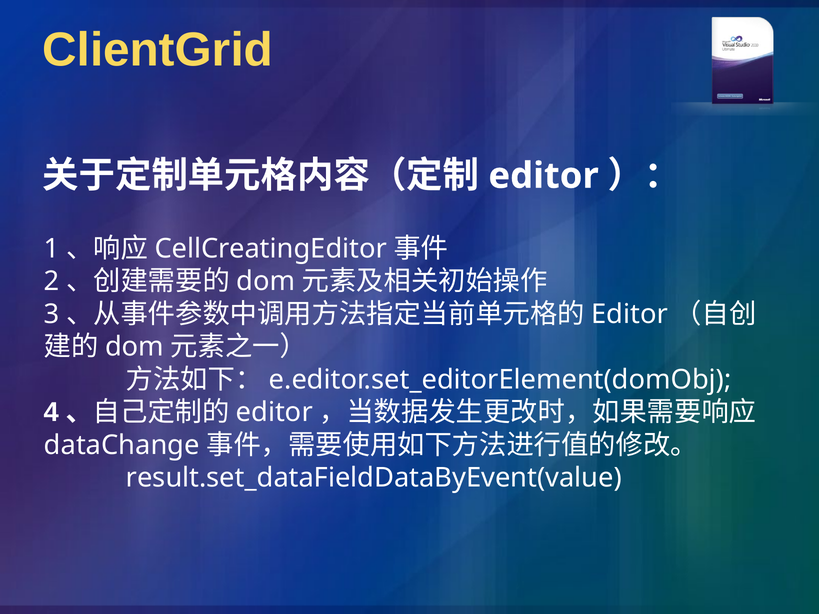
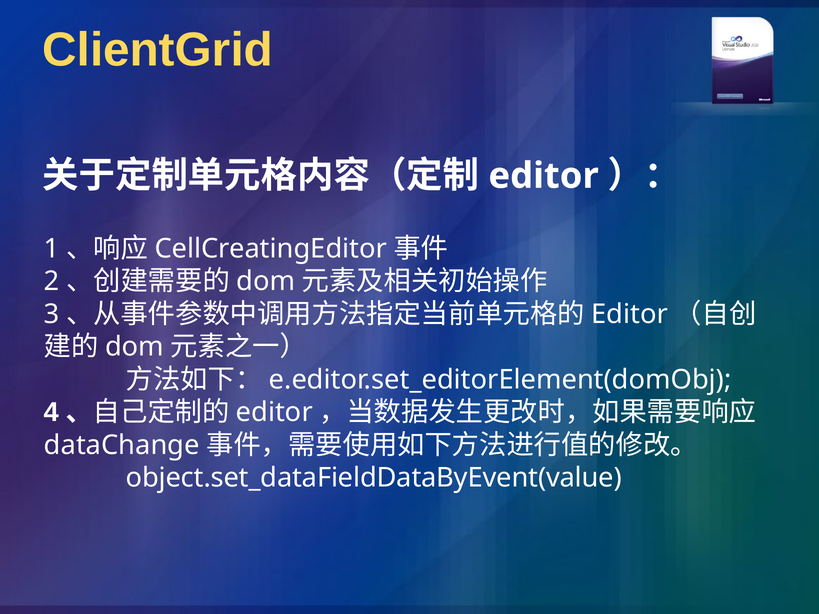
result.set_dataFieldDataByEvent(value: result.set_dataFieldDataByEvent(value -> object.set_dataFieldDataByEvent(value (374, 478)
